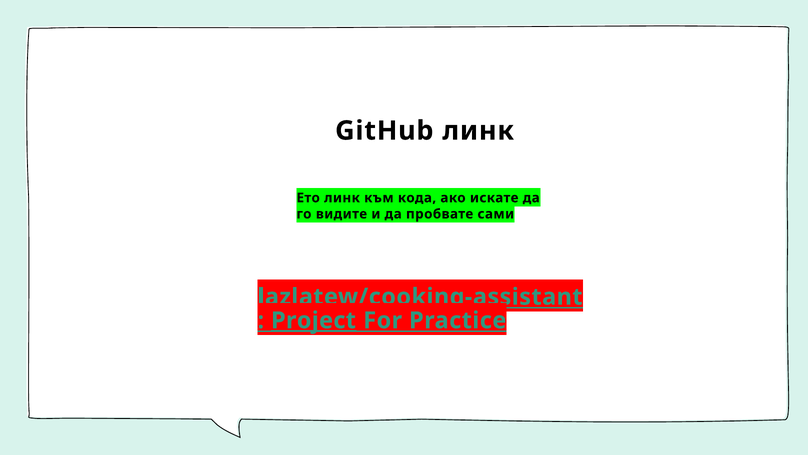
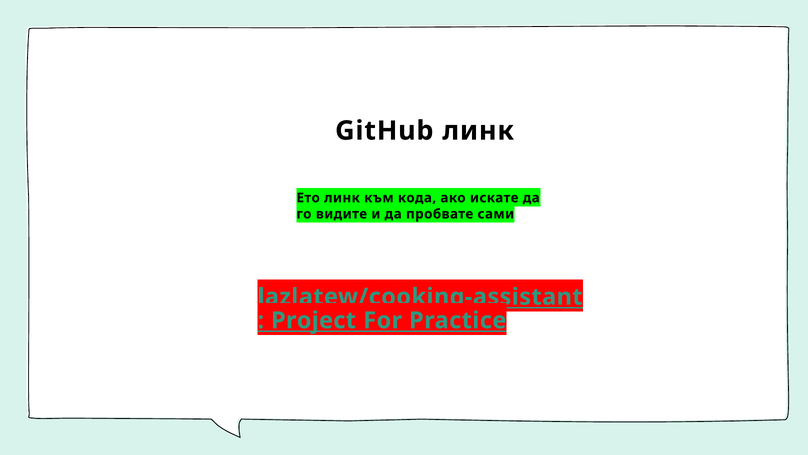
Project underline: present -> none (314, 320)
